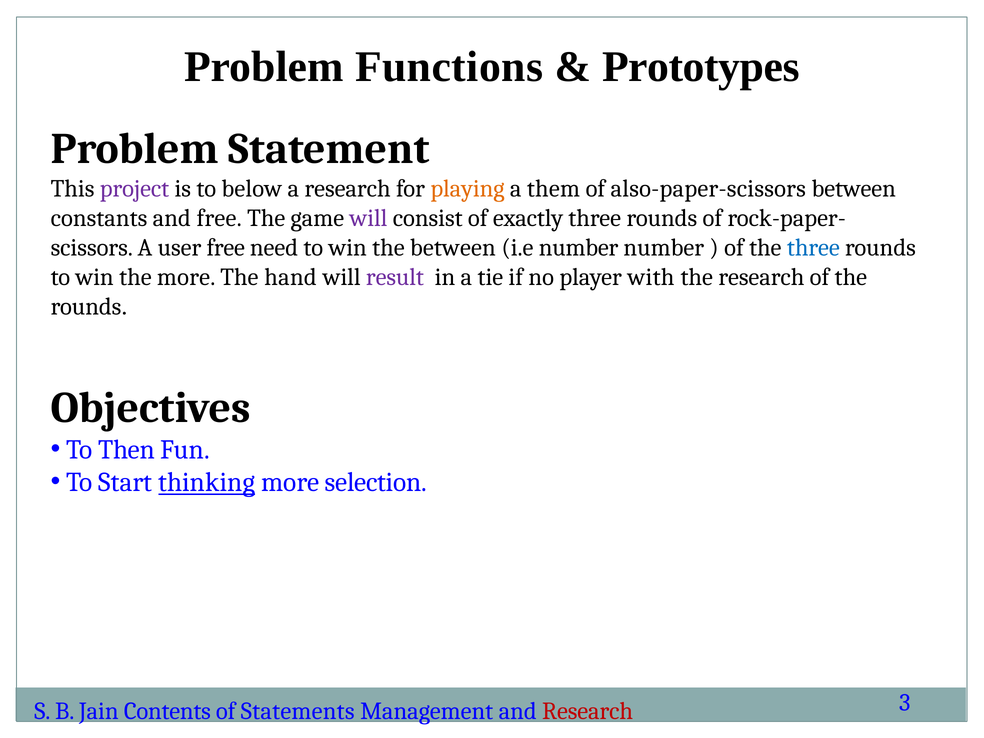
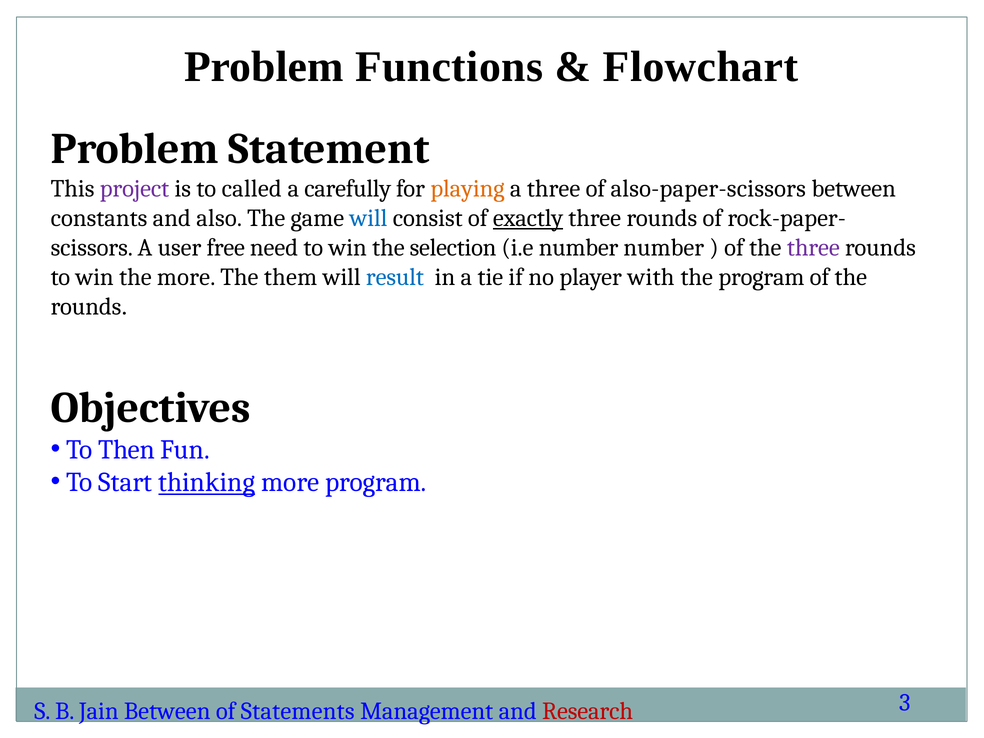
Prototypes: Prototypes -> Flowchart (701, 67)
below: below -> called (252, 189)
a research: research -> carefully (348, 189)
a them: them -> three (554, 189)
and free: free -> also (219, 218)
will colour: purple -> blue (368, 218)
exactly underline: none -> present (528, 218)
the between: between -> selection (453, 248)
three colour: blue -> purple (813, 248)
hand: hand -> them (291, 277)
result colour: purple -> blue (395, 277)
the research: research -> program (761, 277)
more selection: selection -> program (376, 482)
Jain Contents: Contents -> Between (167, 711)
